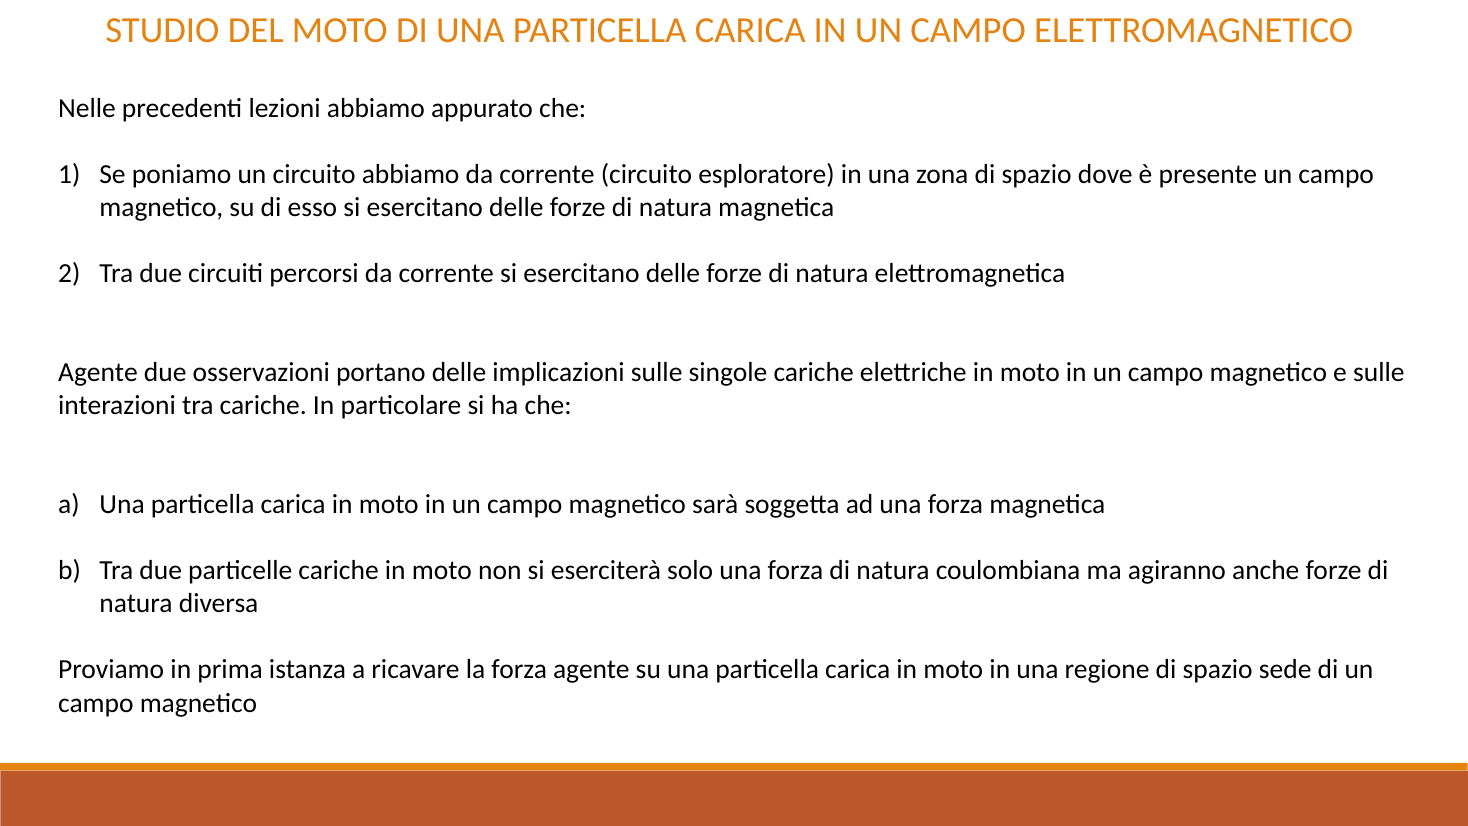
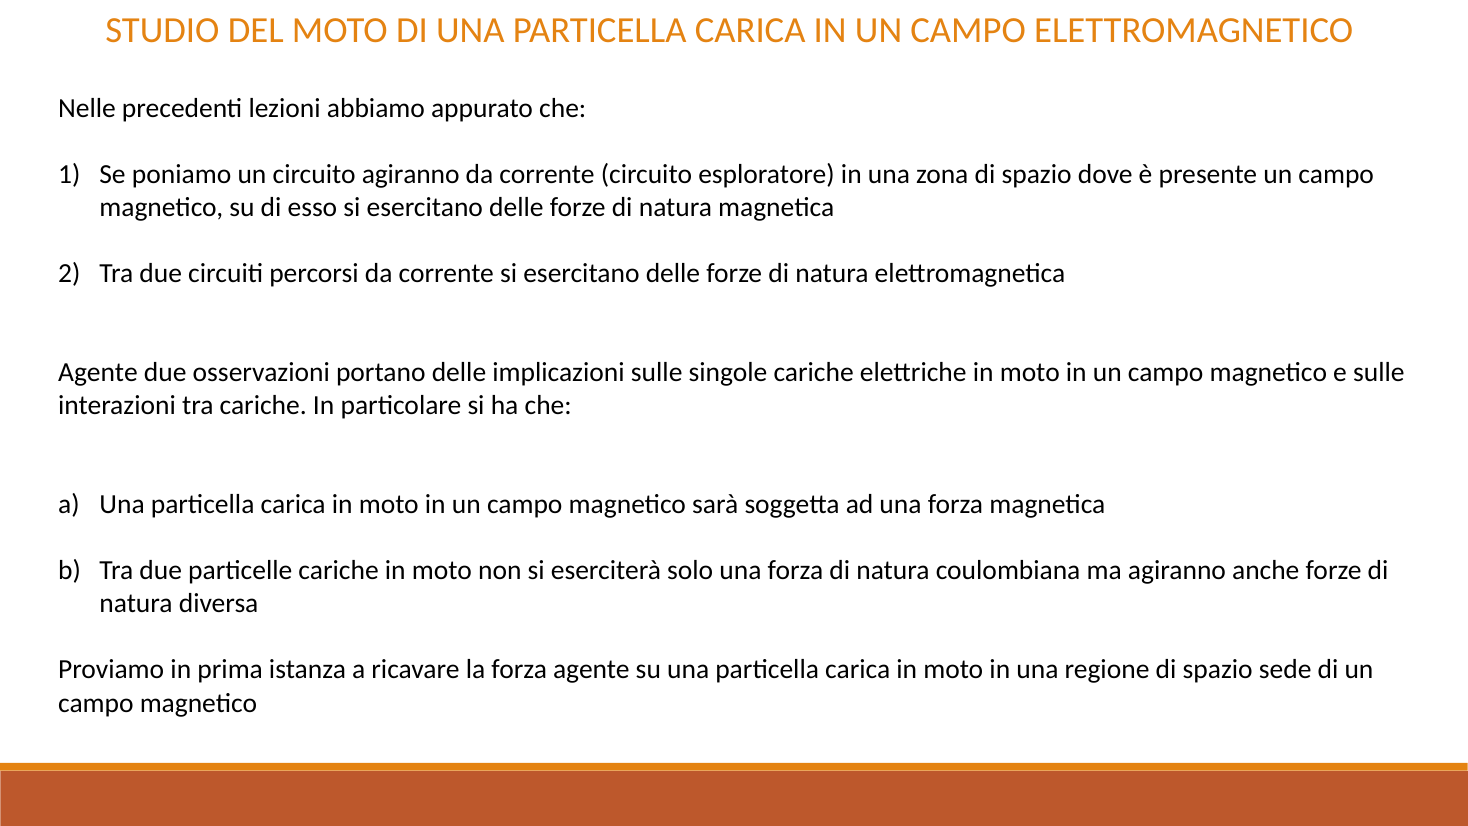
circuito abbiamo: abbiamo -> agiranno (411, 174)
